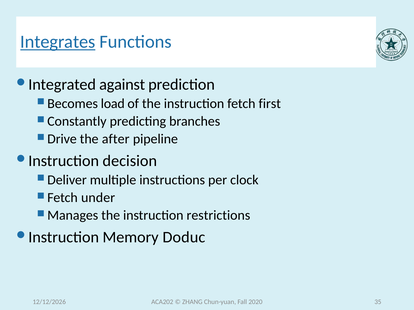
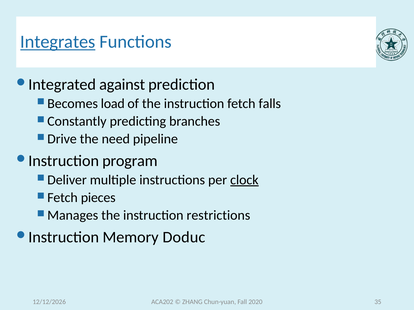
first: first -> falls (270, 104)
after: after -> need (116, 139)
decision: decision -> program (130, 161)
clock underline: none -> present (244, 180)
under: under -> pieces (98, 198)
